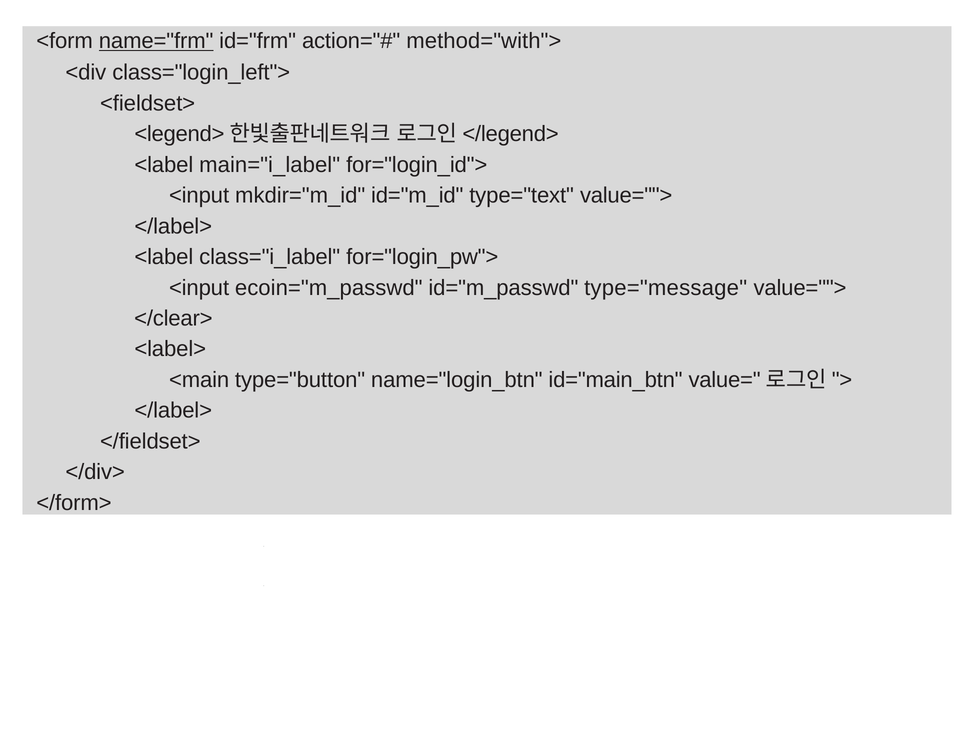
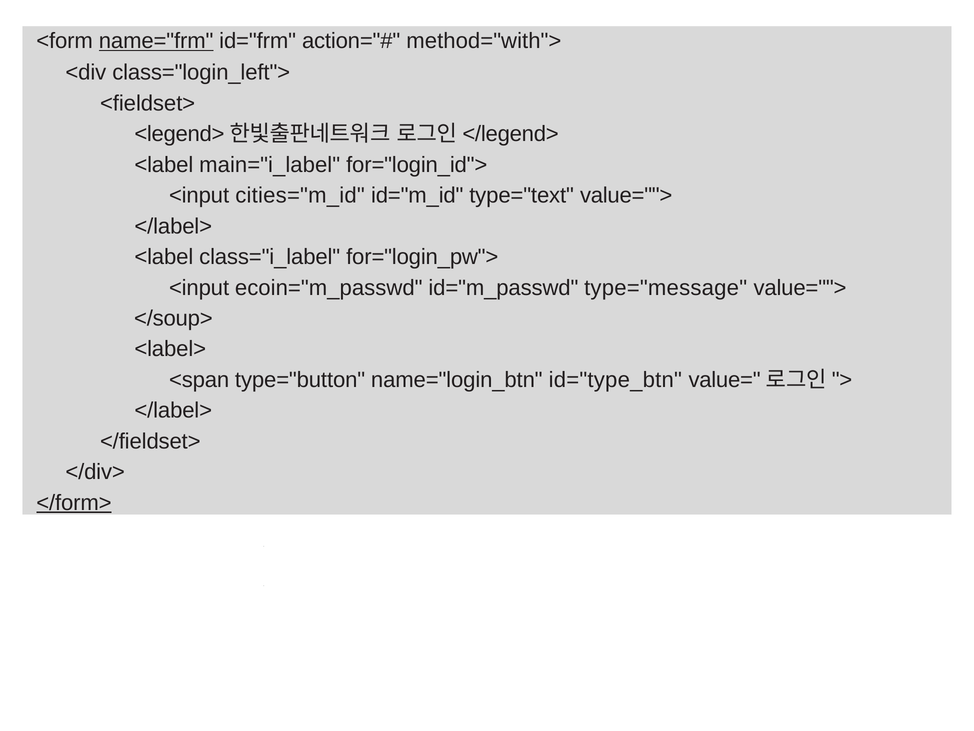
mkdir="m_id: mkdir="m_id -> cities="m_id (300, 195)
</clear>: </clear> -> </soup> (173, 318)
<main: <main -> <span (199, 380)
id="main_btn: id="main_btn -> id="type_btn (615, 380)
</form> underline: none -> present (74, 503)
